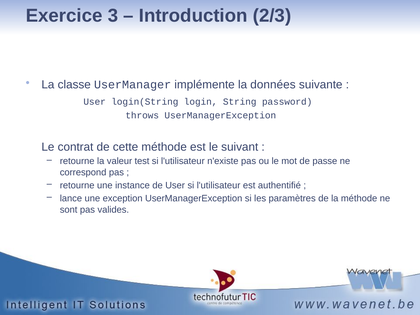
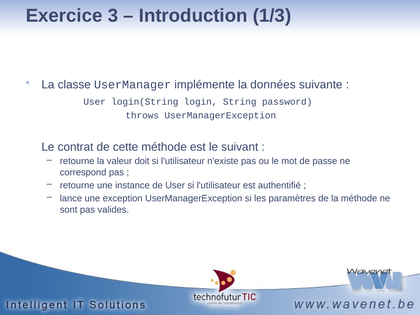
2/3: 2/3 -> 1/3 (272, 16)
test: test -> doit (142, 161)
